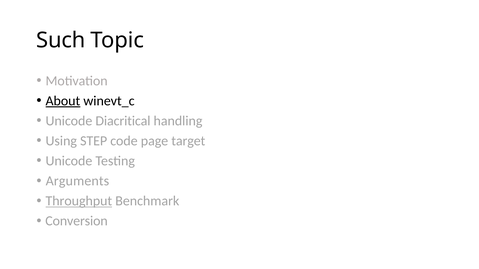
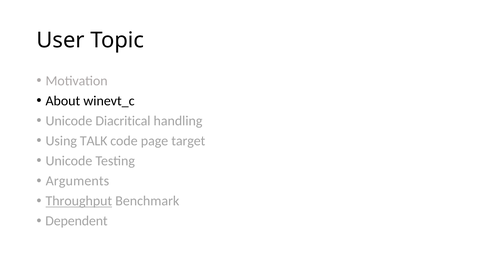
Such: Such -> User (61, 40)
About underline: present -> none (63, 101)
STEP: STEP -> TALK (94, 141)
Conversion: Conversion -> Dependent (76, 221)
